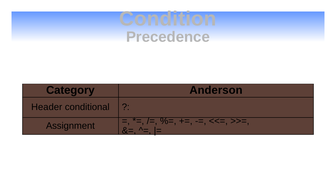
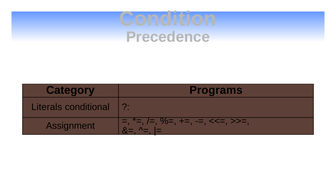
Anderson: Anderson -> Programs (216, 90)
Header: Header -> Literals (47, 107)
